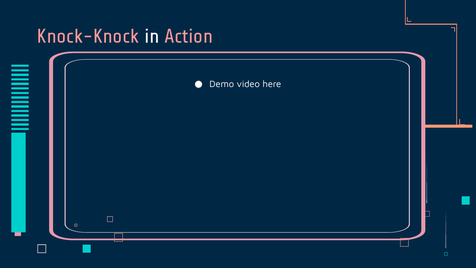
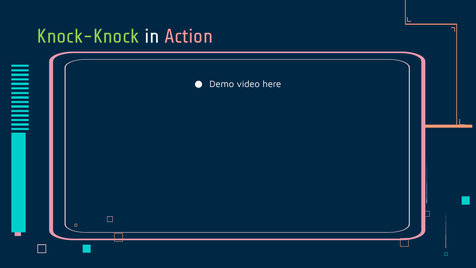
Knock-Knock colour: pink -> light green (88, 36)
